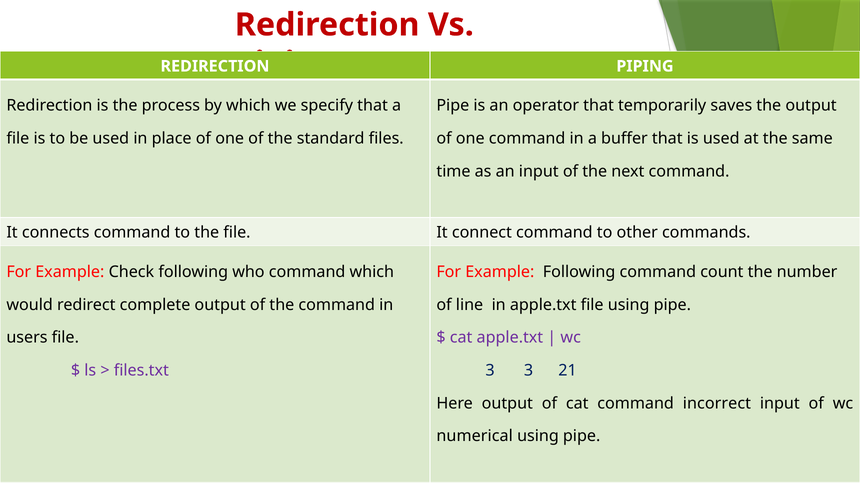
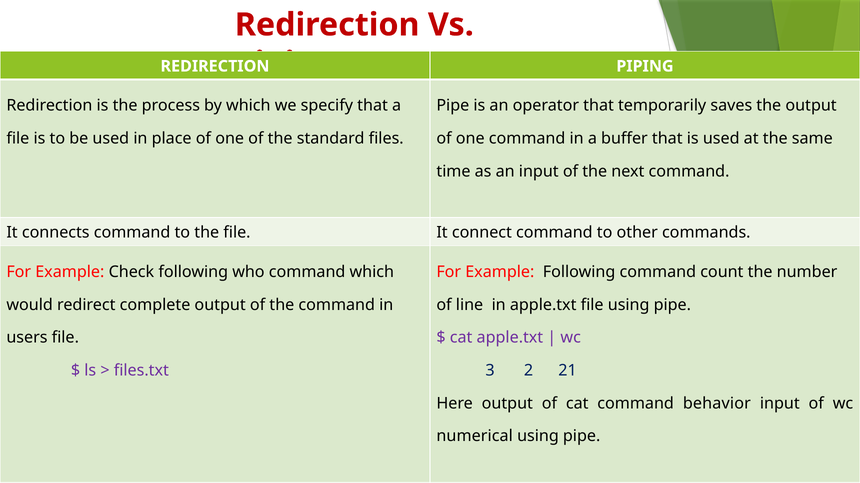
3 3: 3 -> 2 (529, 371)
incorrect: incorrect -> behavior (717, 404)
